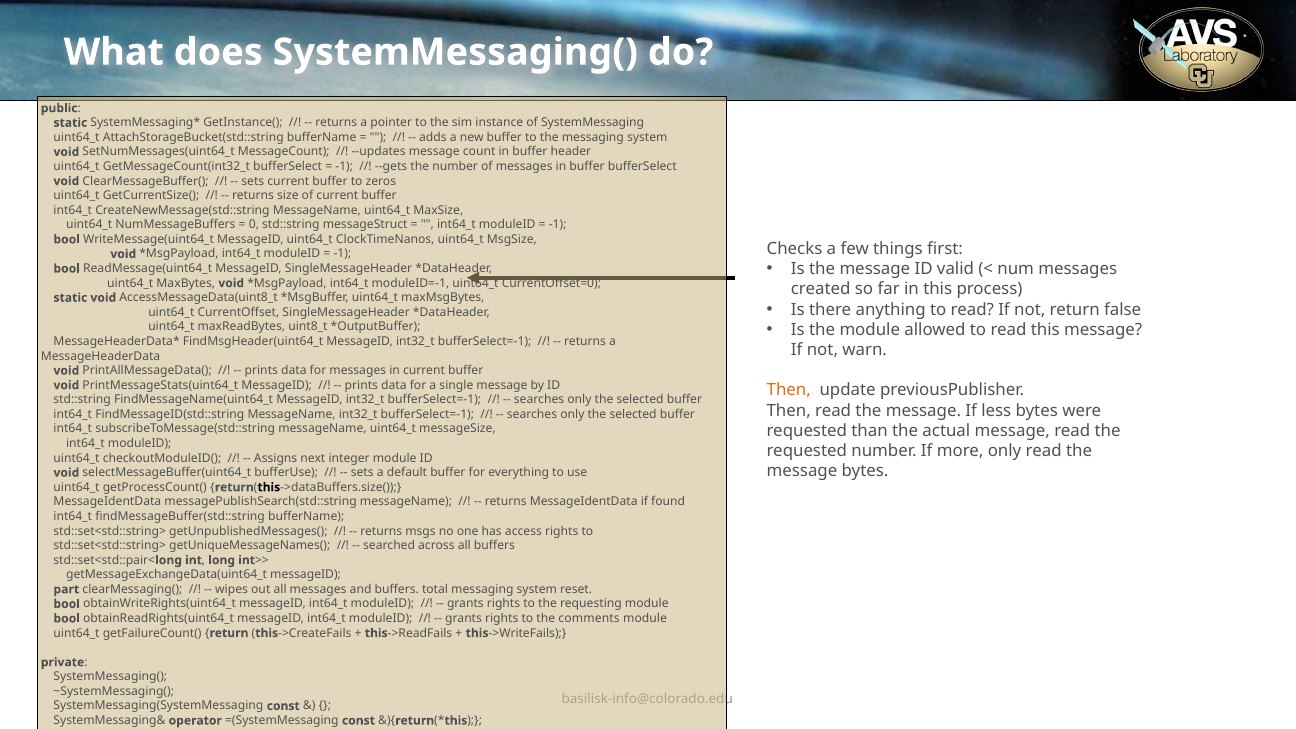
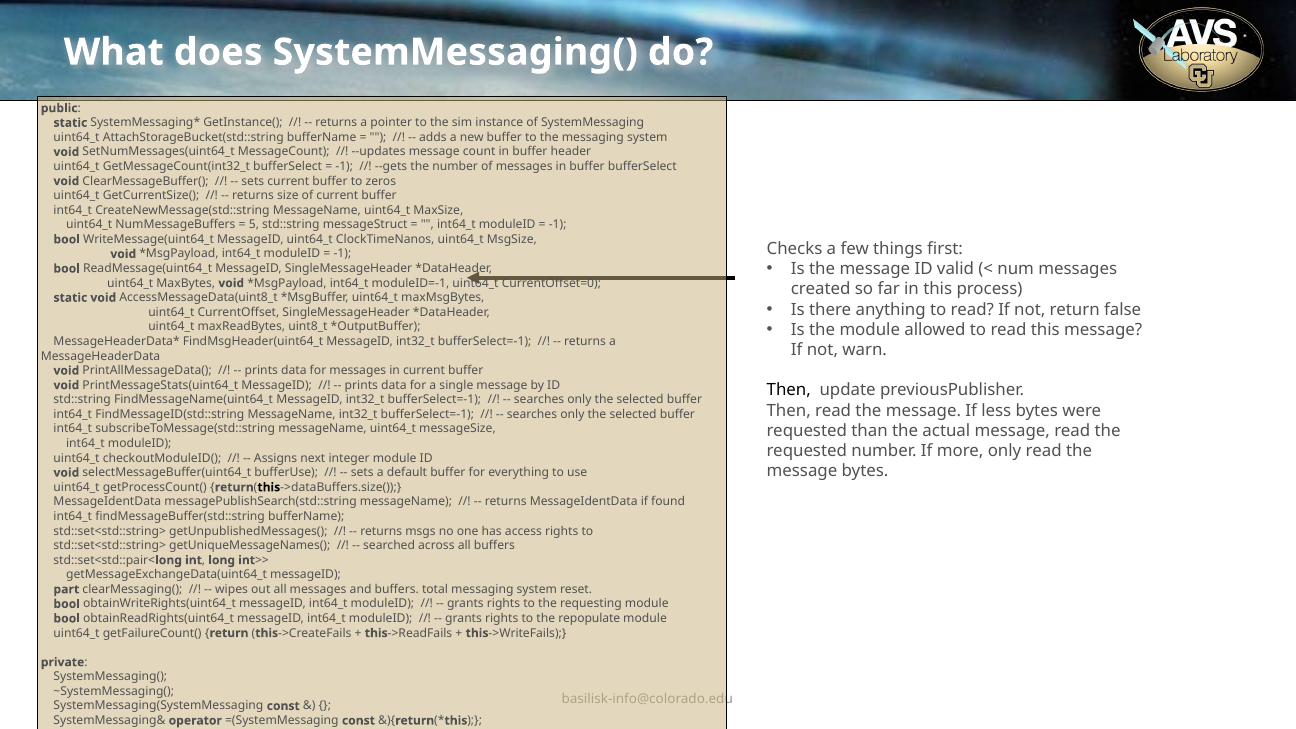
0: 0 -> 5 (254, 225)
Then colour: orange -> black (789, 390)
comments: comments -> repopulate (589, 618)
